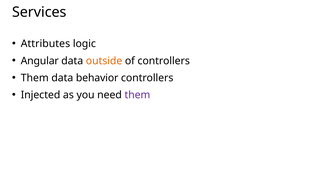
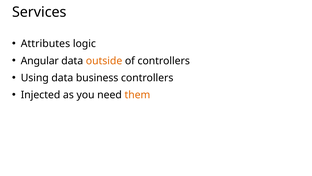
Them: Them -> Using (35, 78)
behavior: behavior -> business (97, 78)
them colour: purple -> orange (137, 95)
